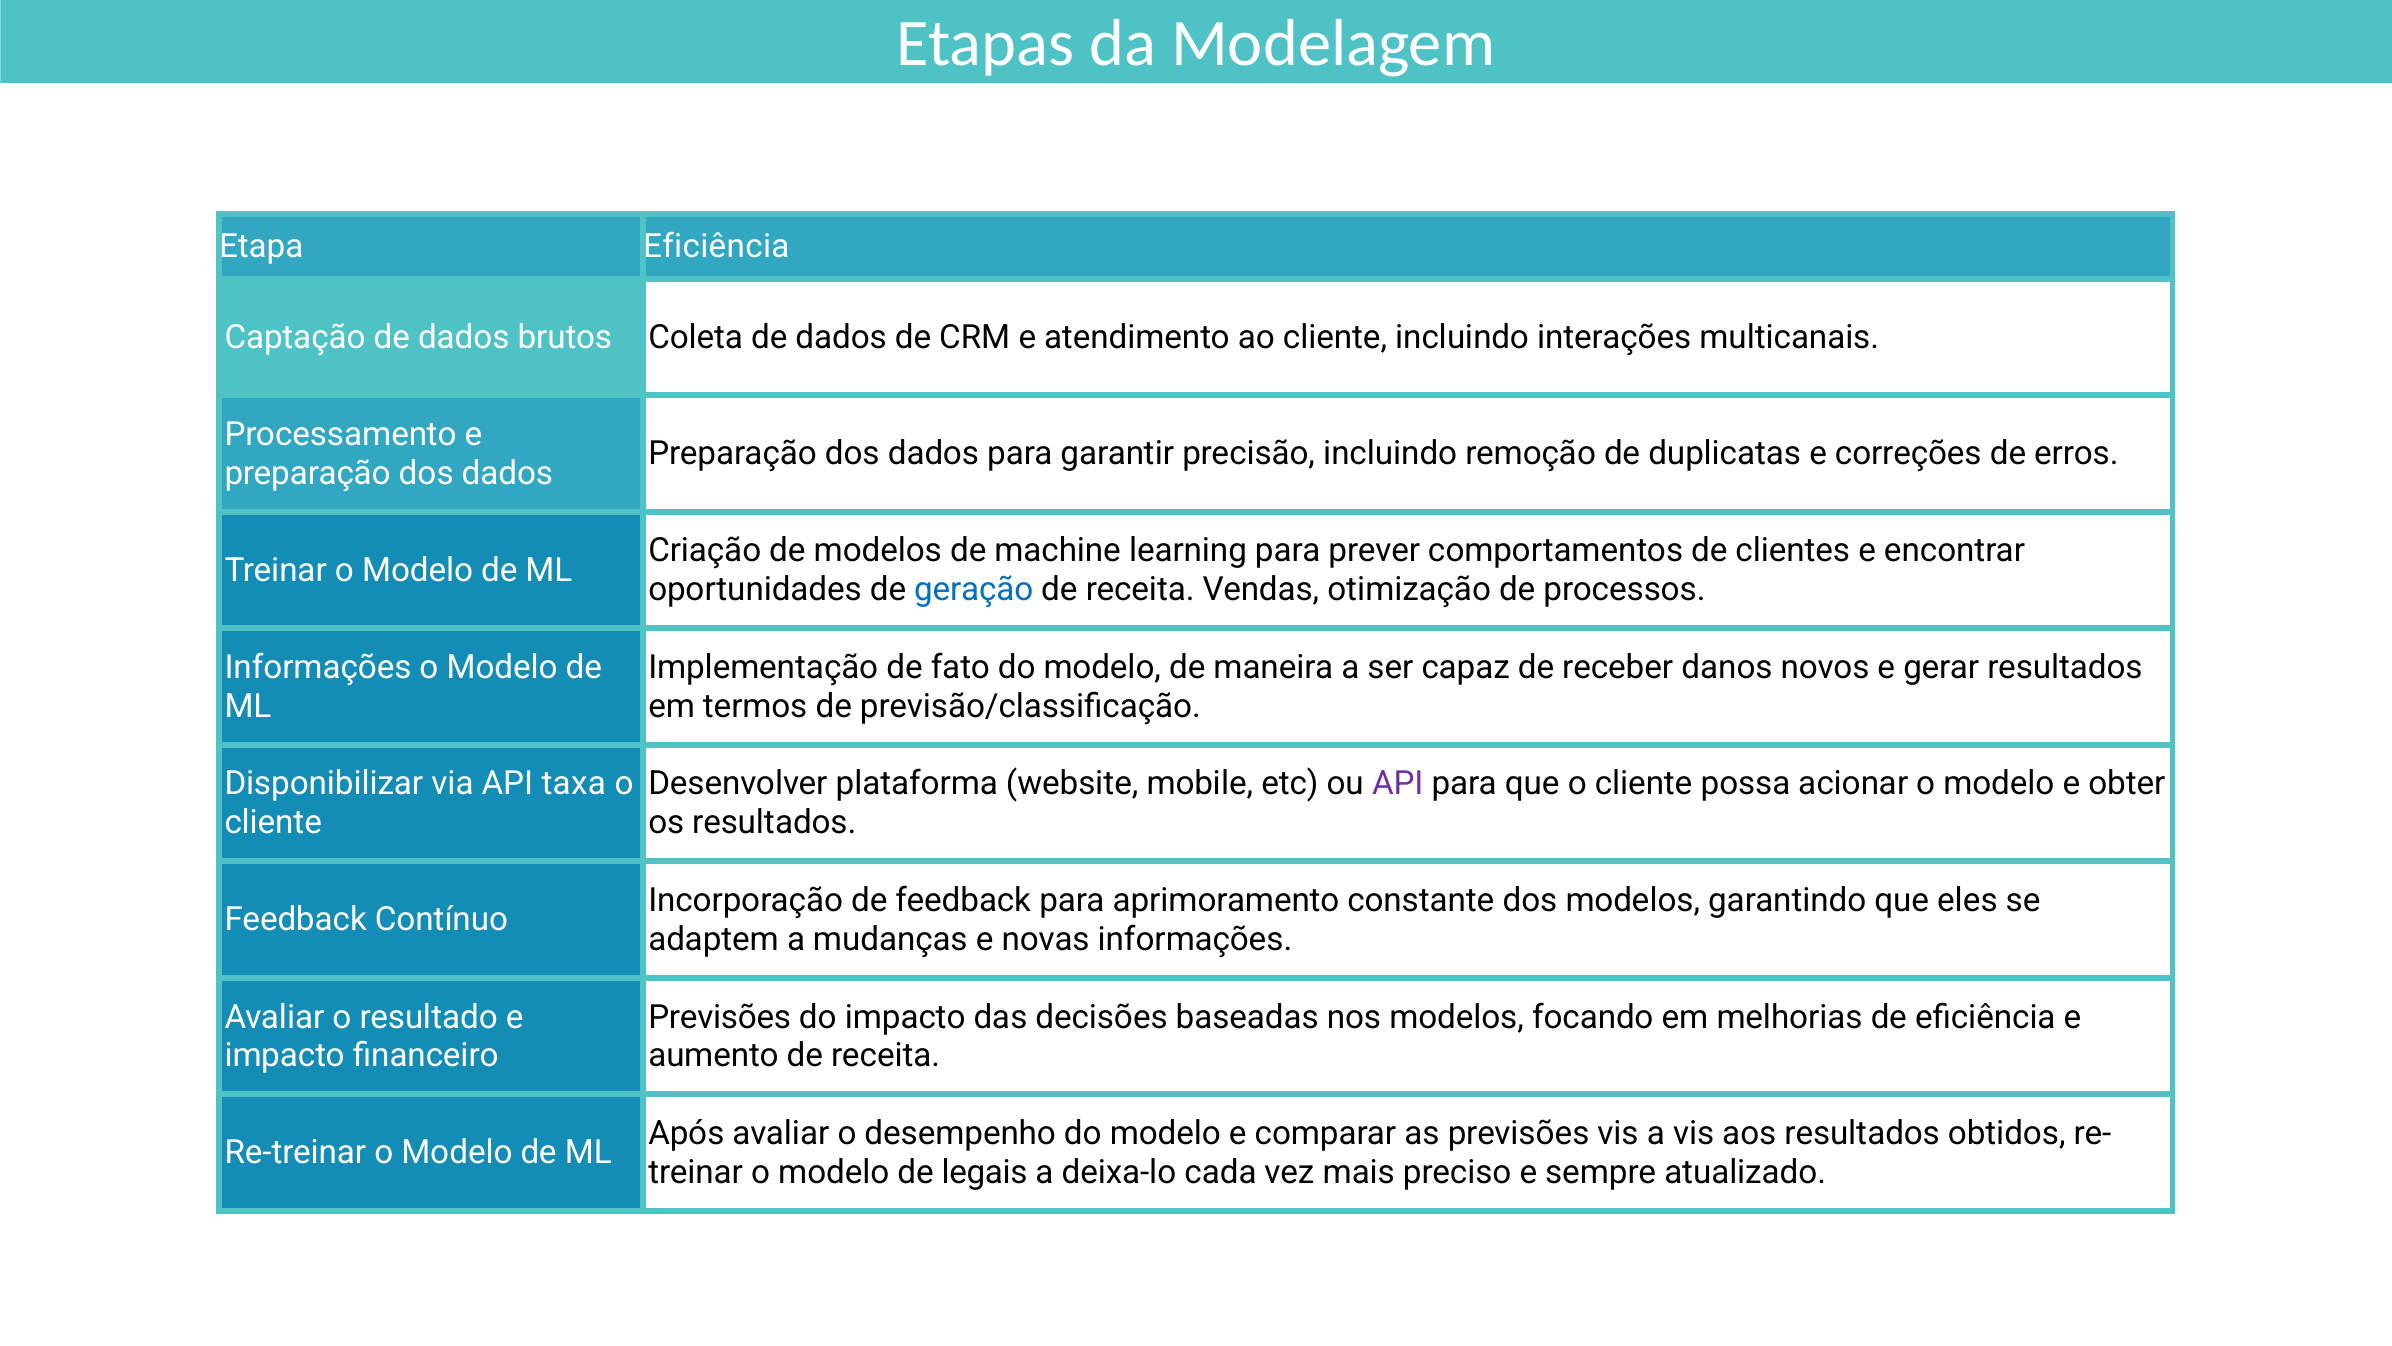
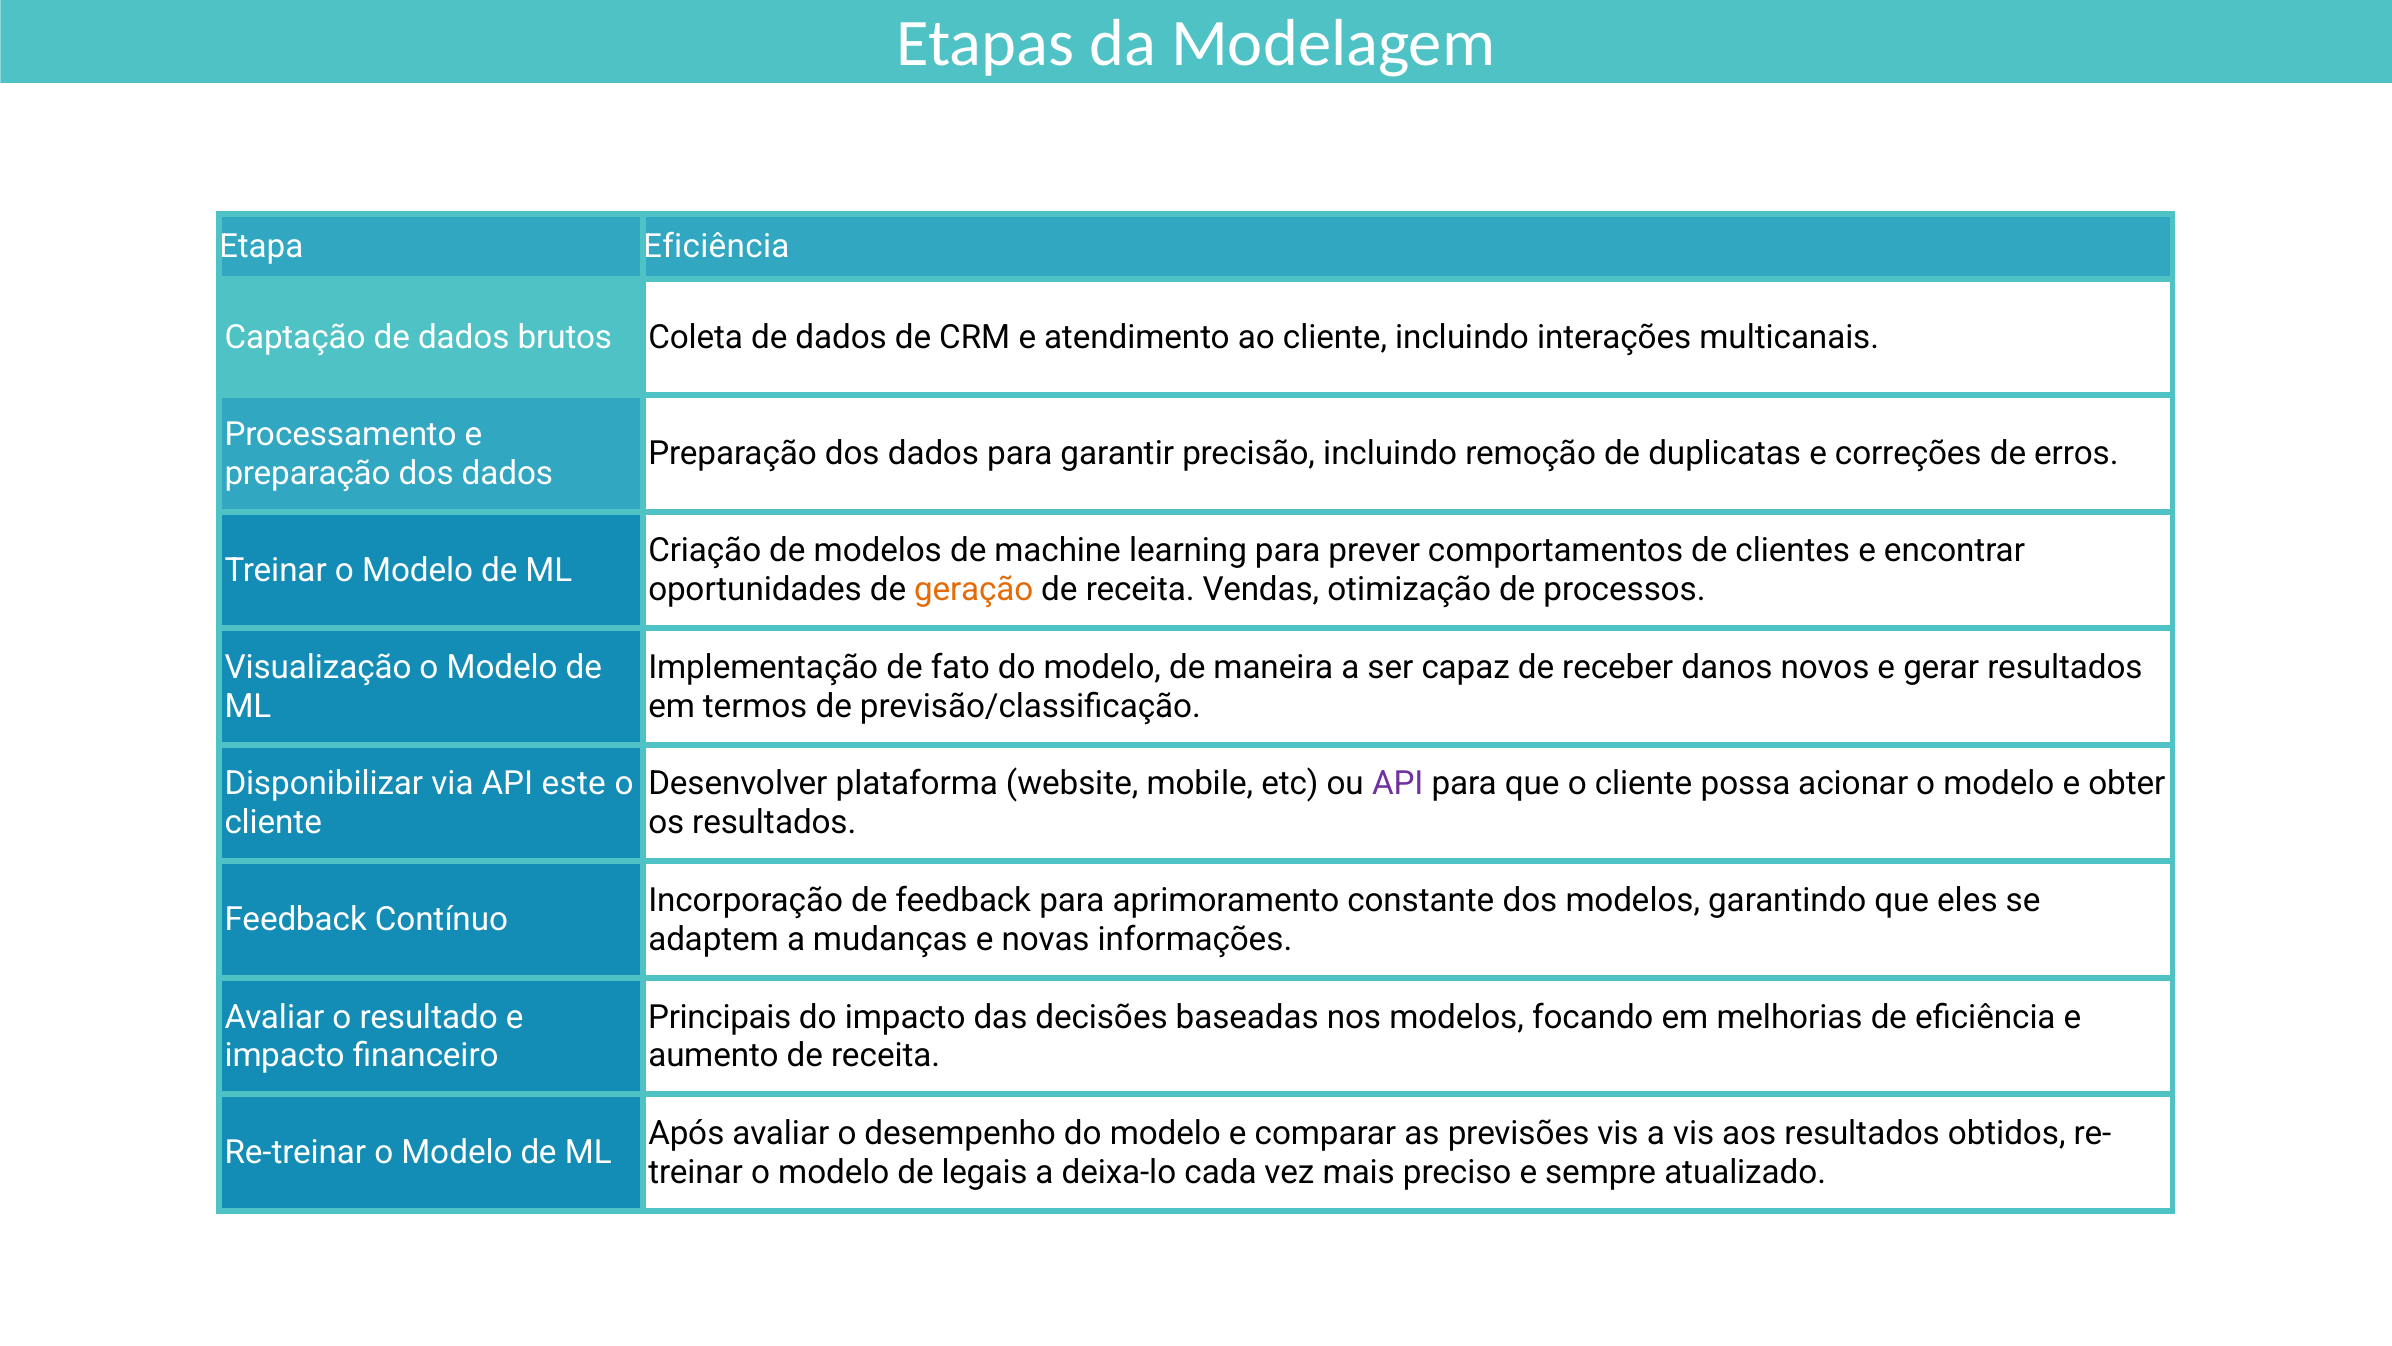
geração colour: blue -> orange (974, 589)
Informações: Informações -> Visualização (318, 667)
taxa: taxa -> este (574, 784)
Previsões: Previsões -> Principais (720, 1017)
